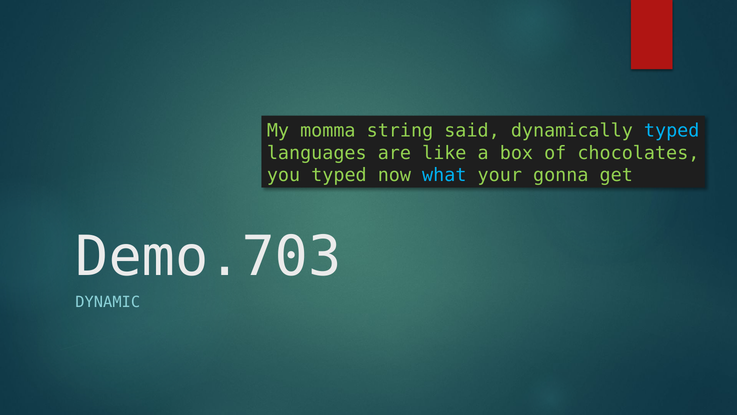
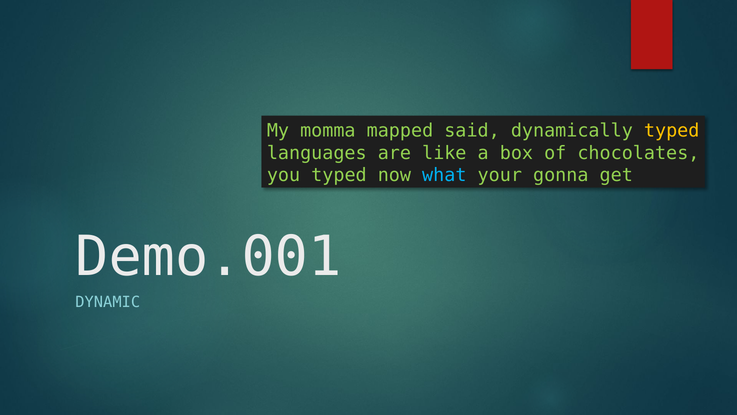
string: string -> mapped (400, 131)
typed colour: light blue -> yellow (672, 131)
Demo.703: Demo.703 -> Demo.001 (208, 257)
